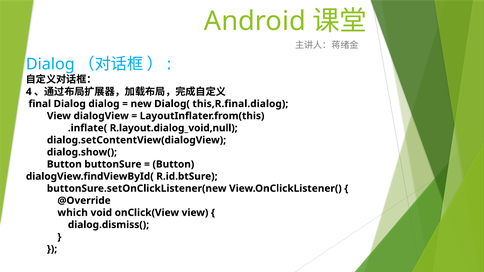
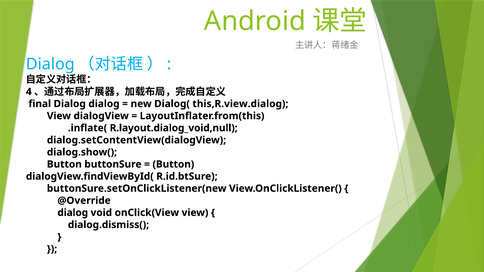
this,R.final.dialog: this,R.final.dialog -> this,R.view.dialog (240, 104)
which: which -> dialog (73, 213)
